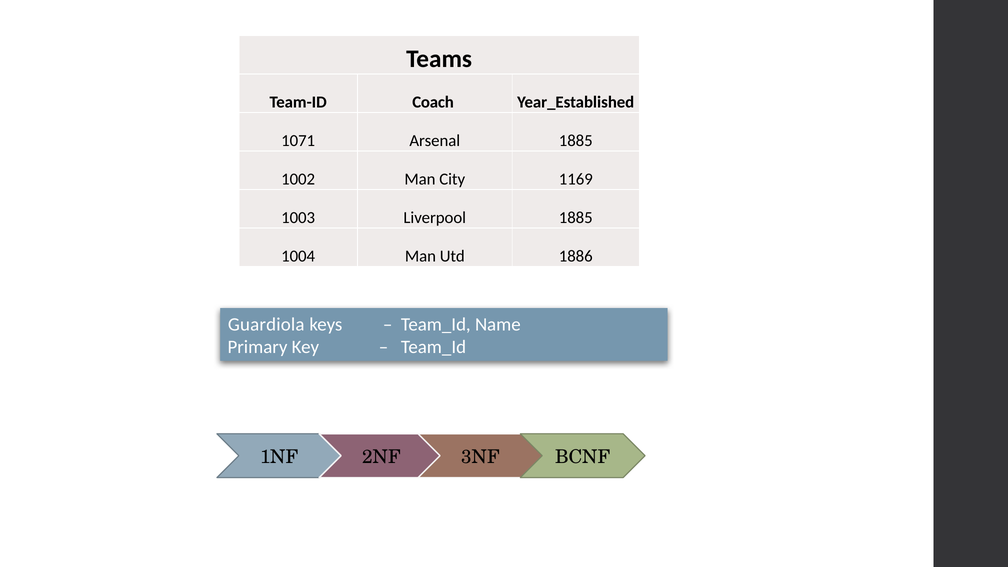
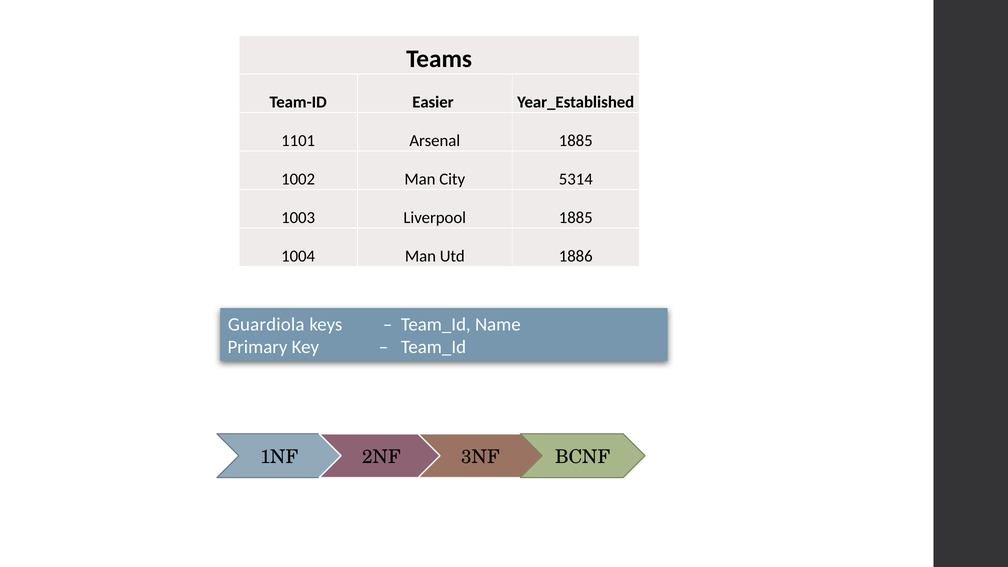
Coach: Coach -> Easier (433, 102)
1071: 1071 -> 1101 (298, 141)
1169: 1169 -> 5314 (576, 179)
